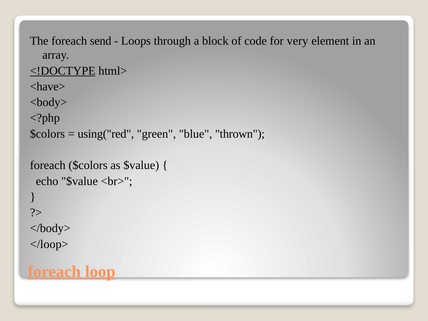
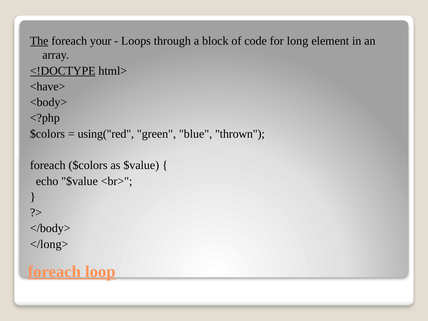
The underline: none -> present (39, 41)
send: send -> your (101, 41)
very: very -> long (298, 41)
</loop>: </loop> -> </long> (49, 244)
